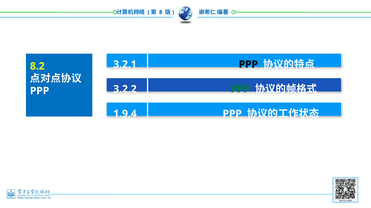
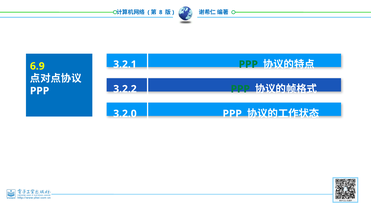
PPP colour: black -> green (248, 65)
8.2: 8.2 -> 6.9 (37, 66)
1.9.4: 1.9.4 -> 3.2.0 (125, 114)
